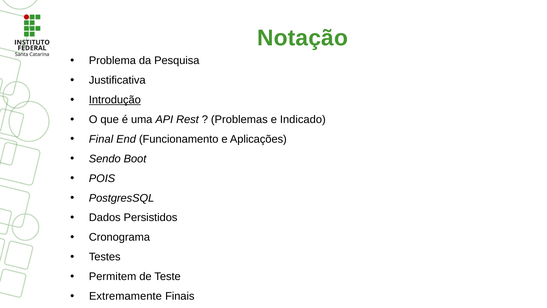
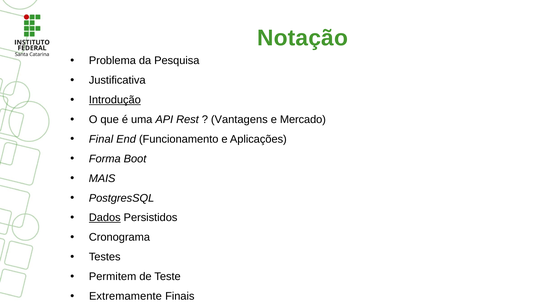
Problemas: Problemas -> Vantagens (239, 119)
Indicado: Indicado -> Mercado (303, 119)
Sendo: Sendo -> Forma (105, 159)
POIS: POIS -> MAIS (102, 178)
Dados underline: none -> present (105, 217)
